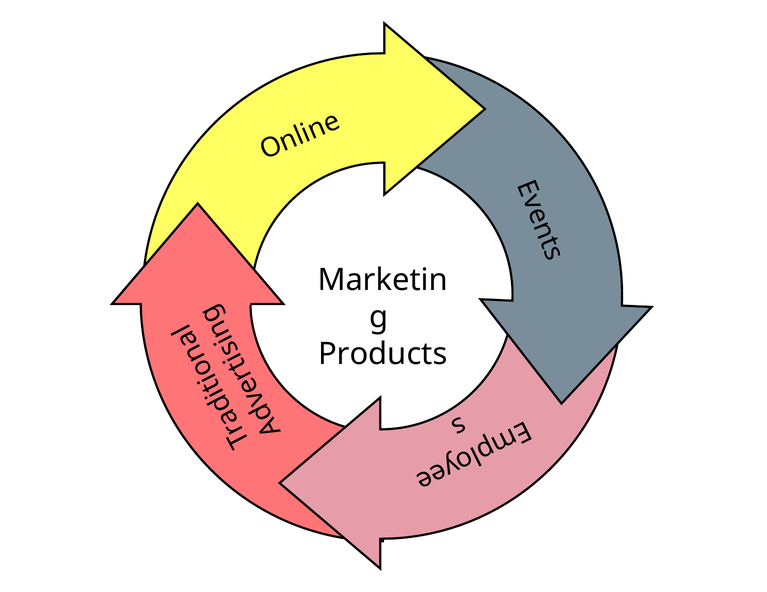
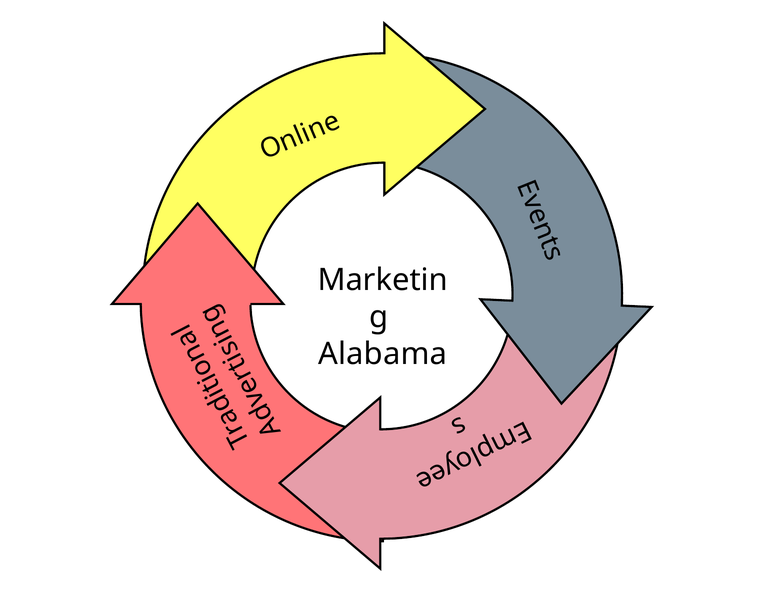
Products: Products -> Alabama (383, 355)
